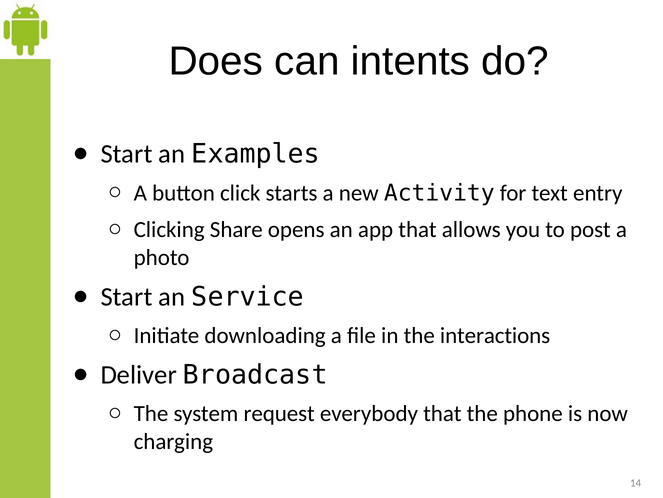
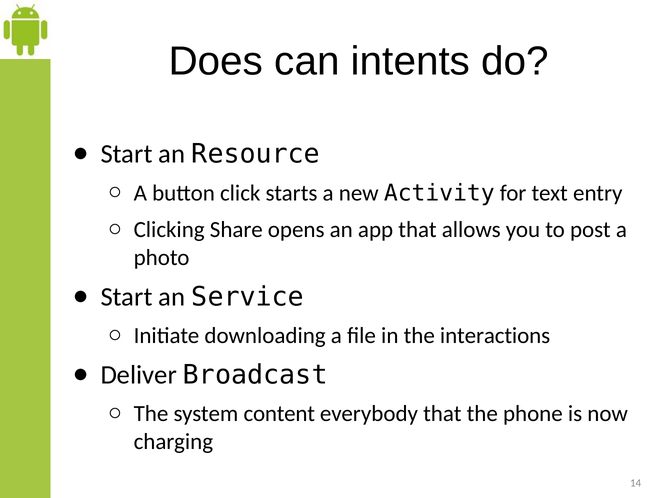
Examples: Examples -> Resource (256, 154)
request: request -> content (279, 413)
